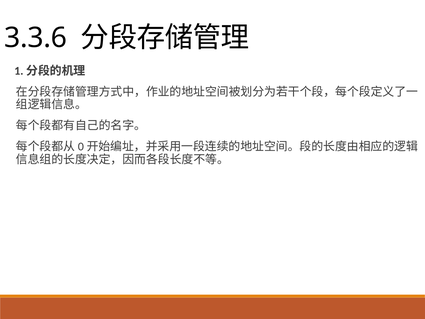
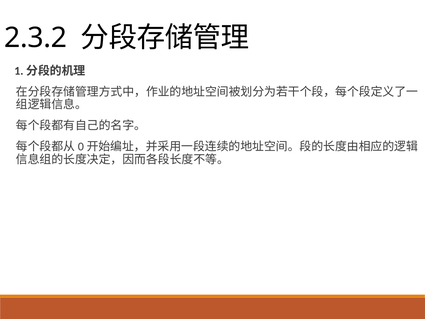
3.3.6: 3.3.6 -> 2.3.2 (36, 38)
